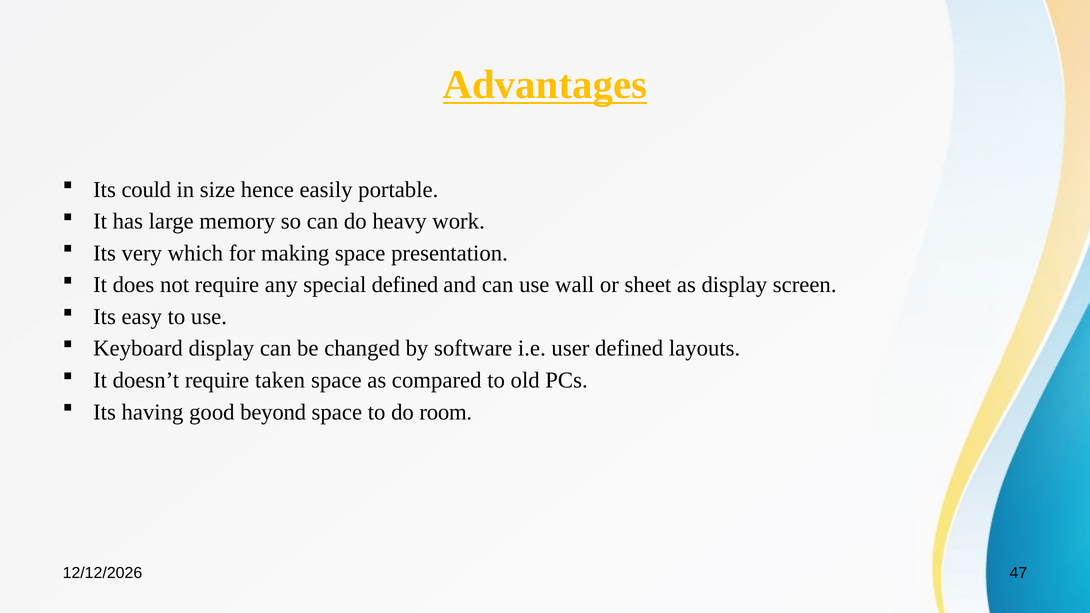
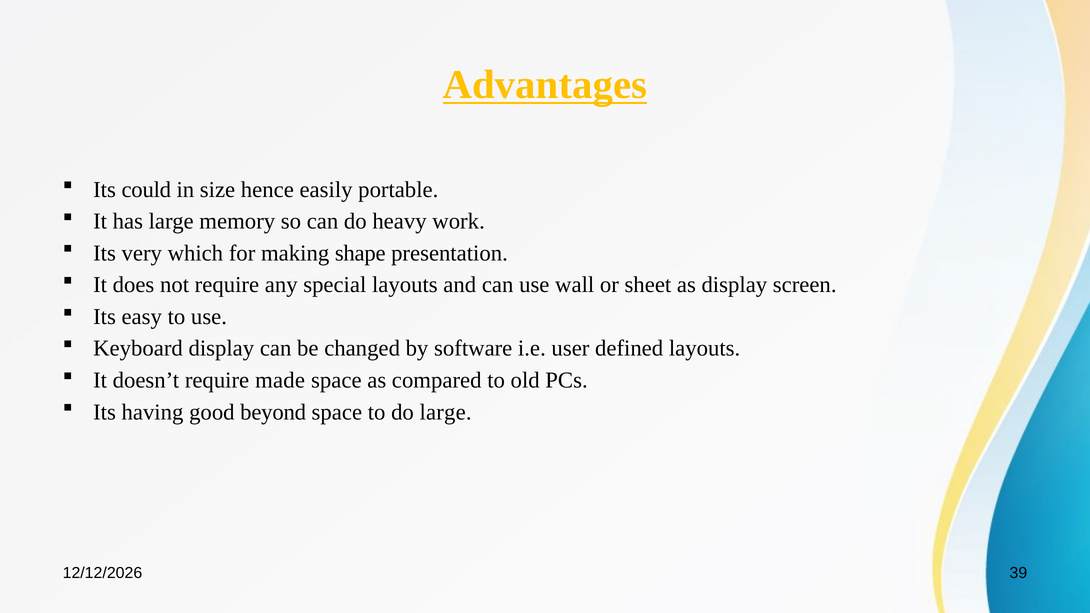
making space: space -> shape (360, 253)
special defined: defined -> layouts (405, 285)
taken: taken -> made (280, 380)
do room: room -> large (446, 412)
47: 47 -> 39 (1018, 573)
